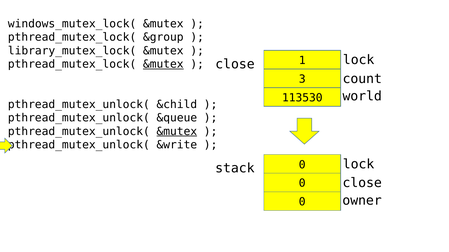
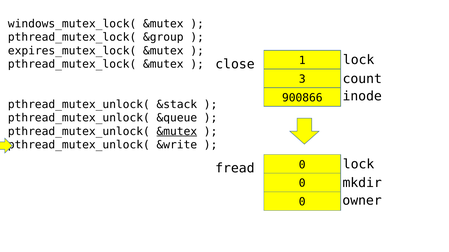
library_mutex_lock(: library_mutex_lock( -> expires_mutex_lock( (72, 51)
&mutex underline: present -> none (163, 64)
world: world -> inode (362, 97)
113530: 113530 -> 900866 (302, 98)
&child: &child -> &stack (177, 105)
stack: stack -> fread (235, 169)
close: close -> mkdir (362, 183)
